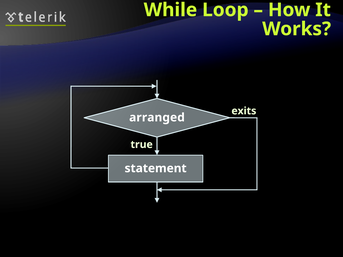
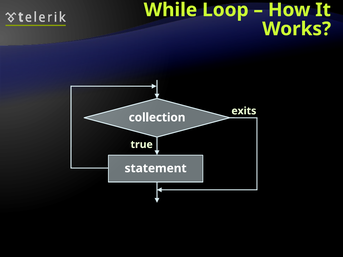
arranged: arranged -> collection (157, 118)
